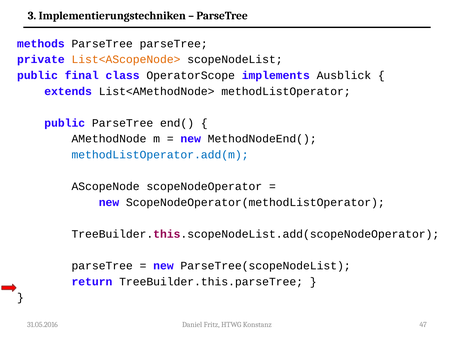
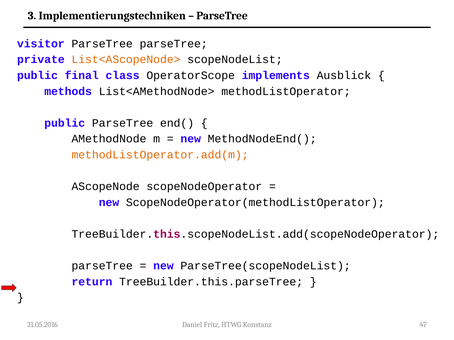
methods: methods -> visitor (41, 44)
extends: extends -> methods (68, 91)
methodListOperator.add(m colour: blue -> orange (160, 155)
